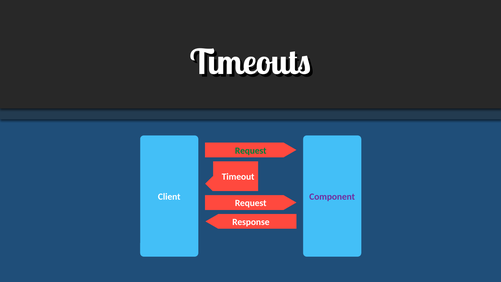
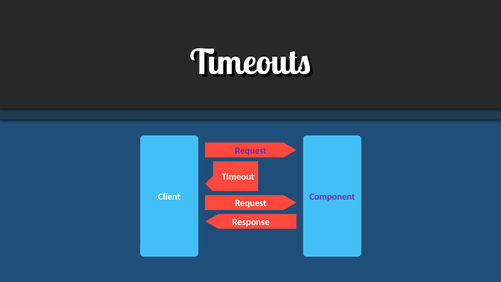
Request colour: green -> purple (251, 150)
